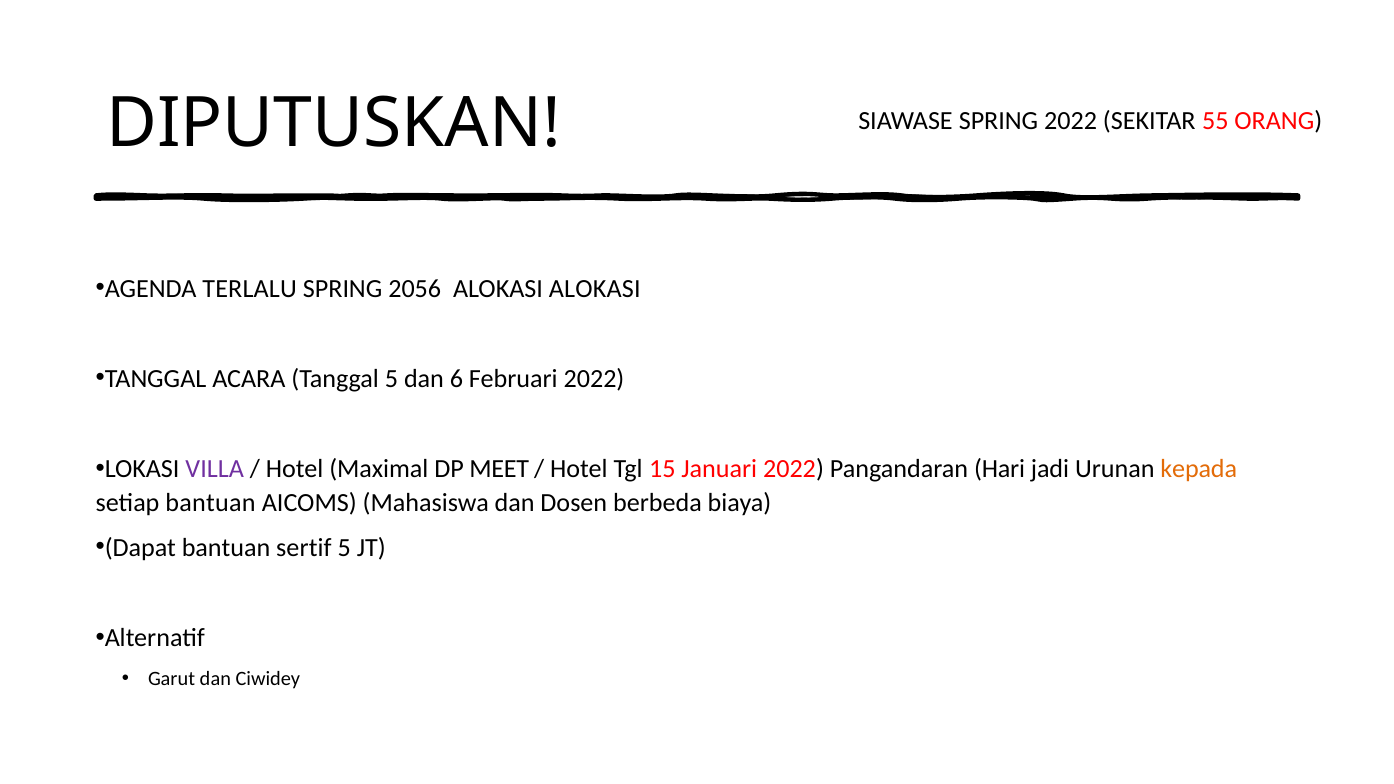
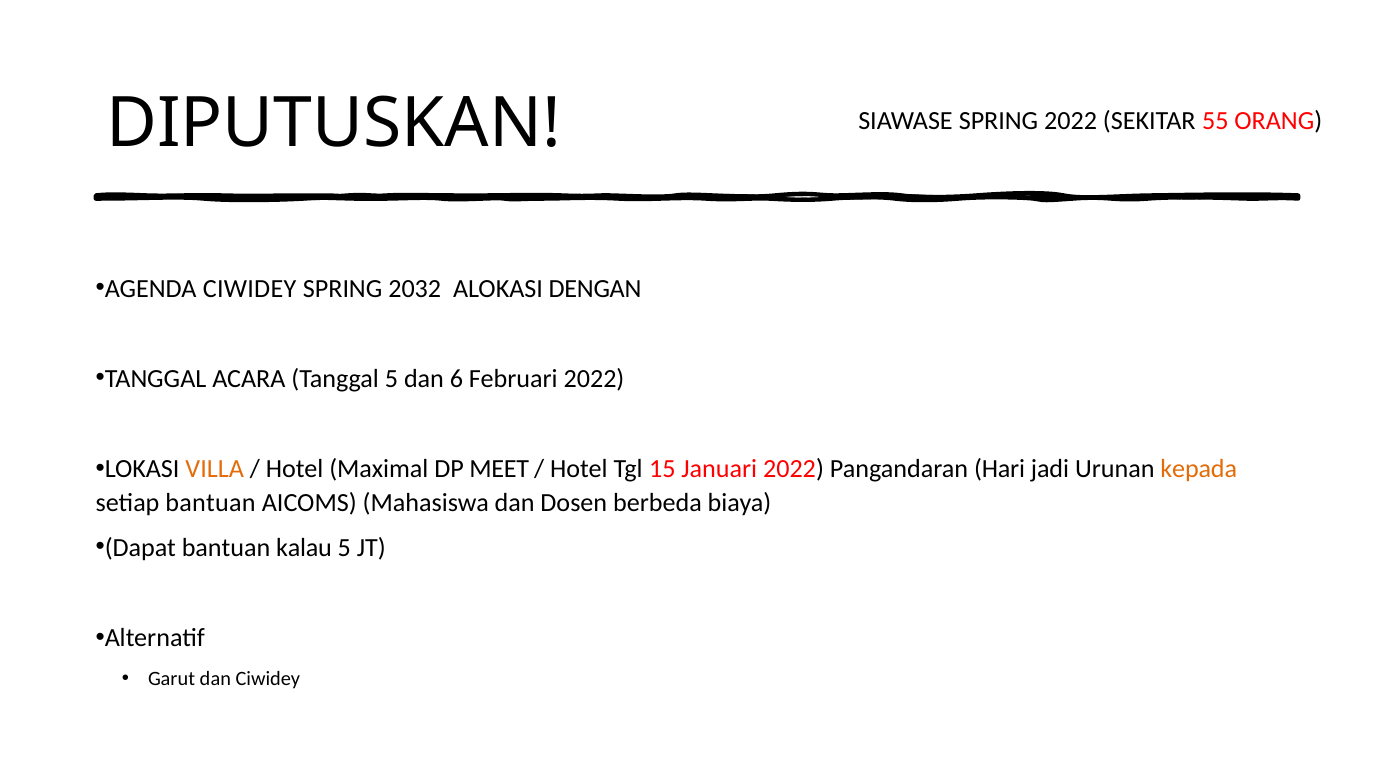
AGENDA TERLALU: TERLALU -> CIWIDEY (250, 288)
2056: 2056 -> 2032 (415, 288)
ALOKASI ALOKASI: ALOKASI -> DENGAN (595, 288)
VILLA colour: purple -> orange (215, 469)
sertif: sertif -> kalau (304, 548)
